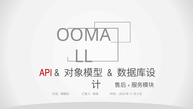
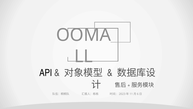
API colour: red -> black (46, 73)
